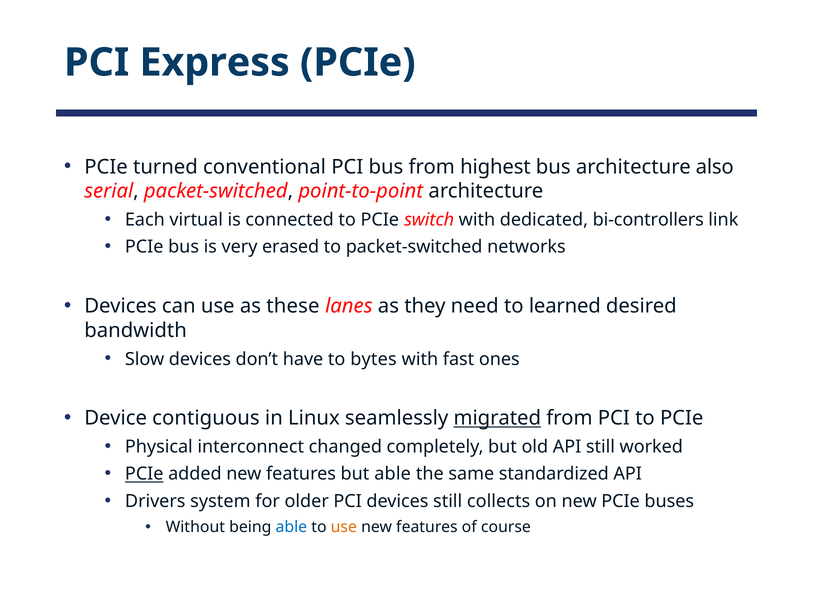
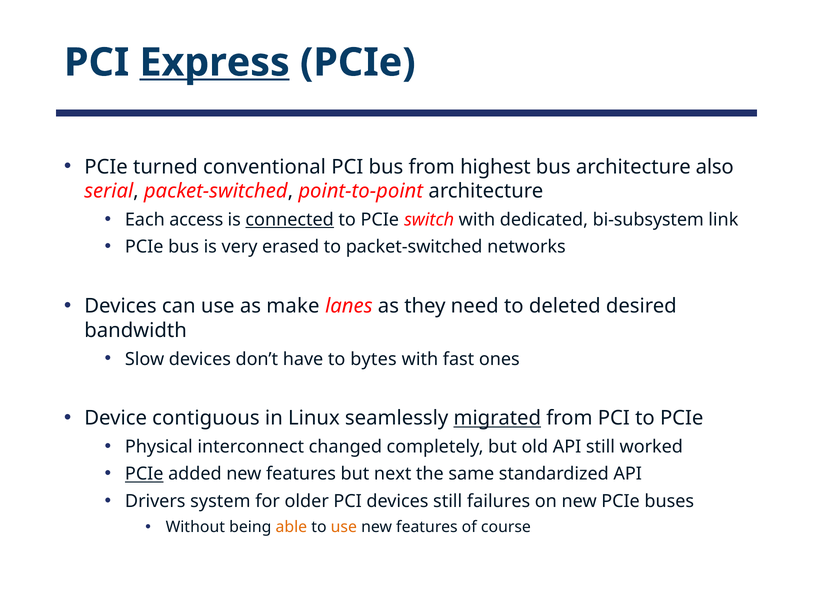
Express underline: none -> present (215, 62)
virtual: virtual -> access (196, 220)
connected underline: none -> present (290, 220)
bi-controllers: bi-controllers -> bi-subsystem (648, 220)
these: these -> make (293, 306)
learned: learned -> deleted (565, 306)
but able: able -> next (393, 474)
collects: collects -> failures (499, 501)
able colour: blue -> orange (291, 527)
